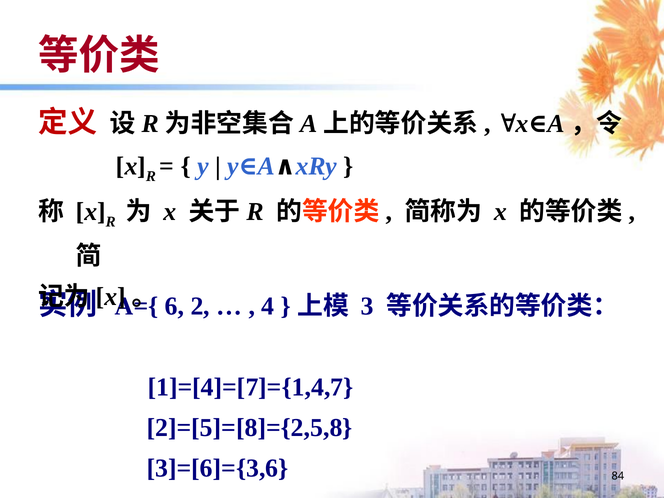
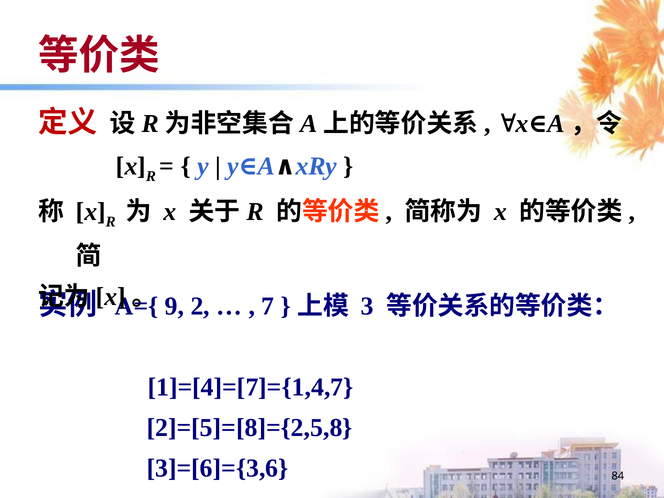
6: 6 -> 9 (175, 306)
4: 4 -> 7 (268, 306)
